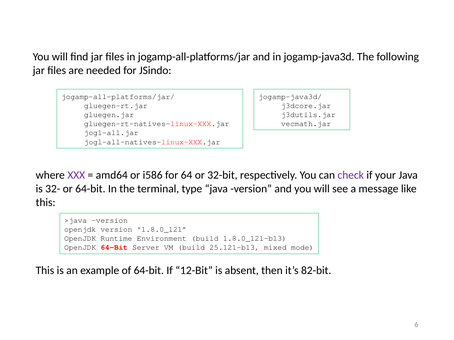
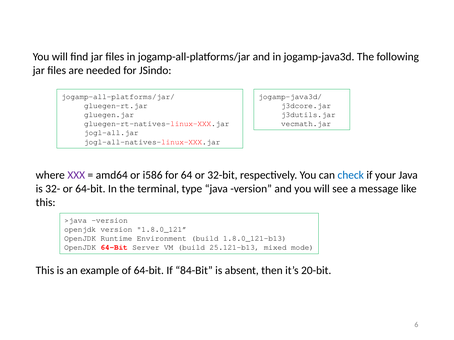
check colour: purple -> blue (351, 175)
12-Bit: 12-Bit -> 84-Bit (194, 271)
82-bit: 82-bit -> 20-bit (316, 271)
